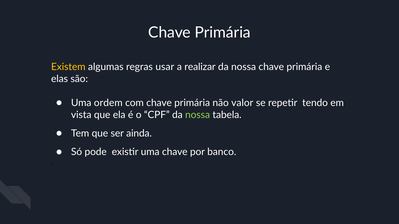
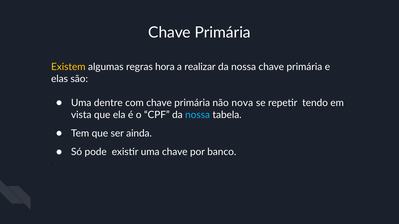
usar: usar -> hora (165, 67)
ordem: ordem -> dentre (108, 103)
valor: valor -> nova (242, 103)
nossa colour: light green -> light blue (198, 115)
